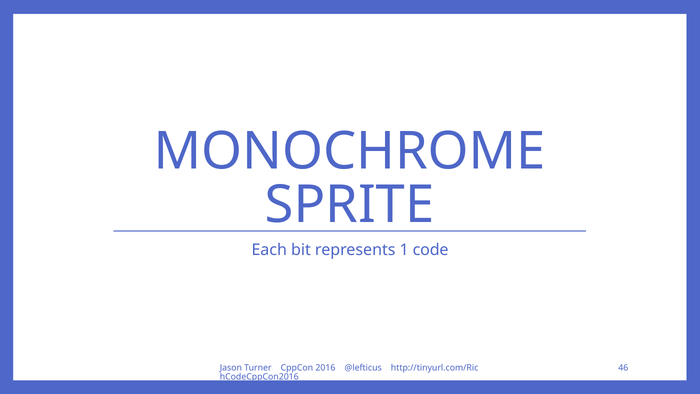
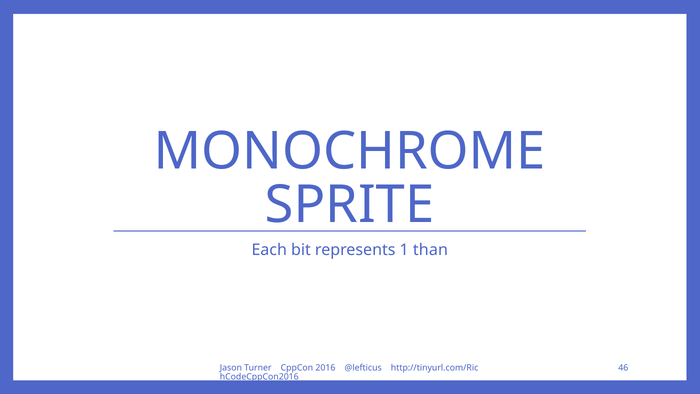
code: code -> than (430, 250)
